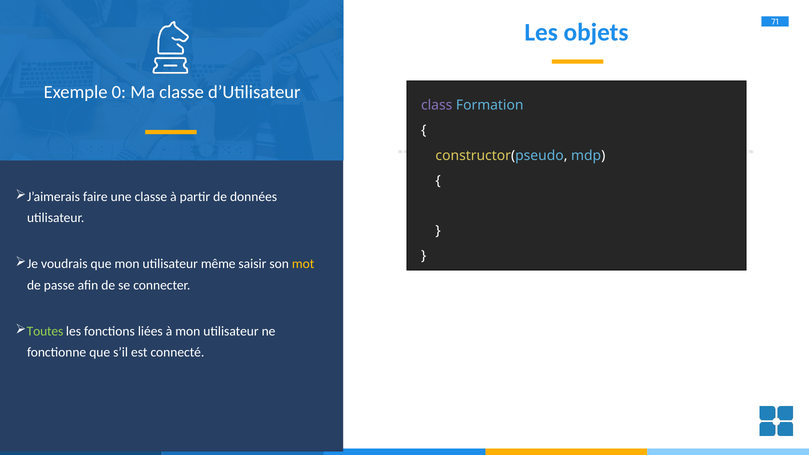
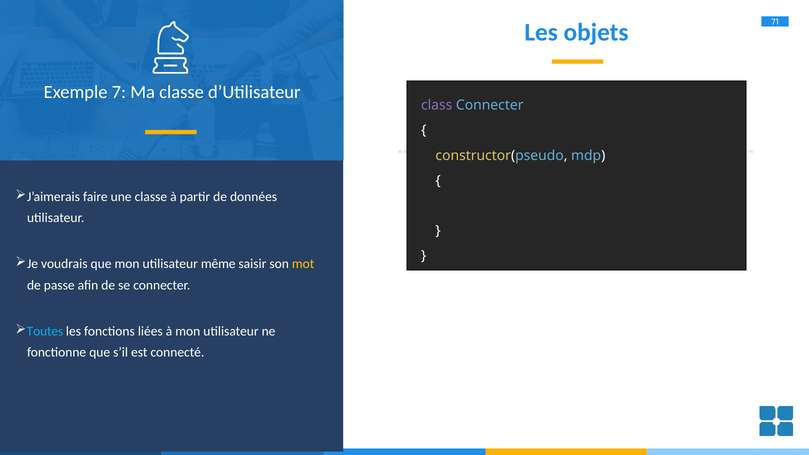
0: 0 -> 7 (119, 92)
class Formation: Formation -> Connecter (490, 105)
Toutes colour: light green -> light blue (45, 331)
